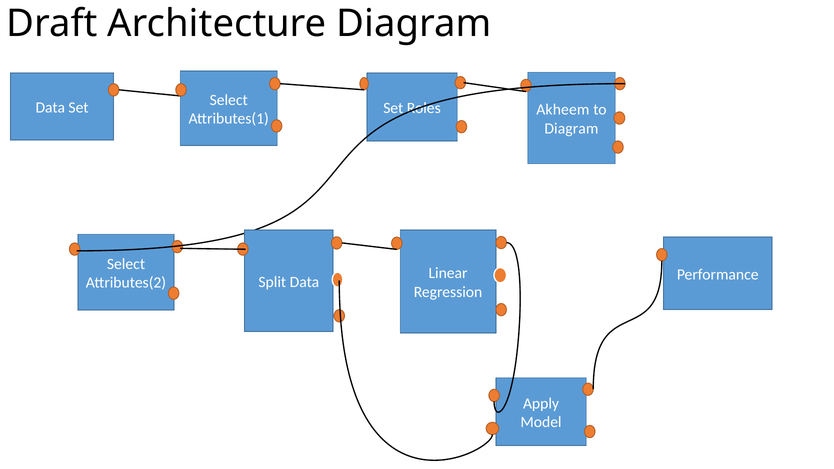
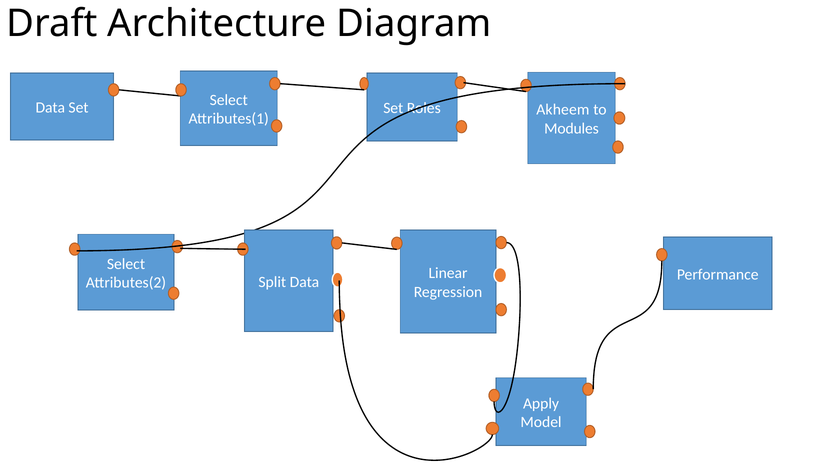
Diagram: Diagram -> Modules (571, 129)
